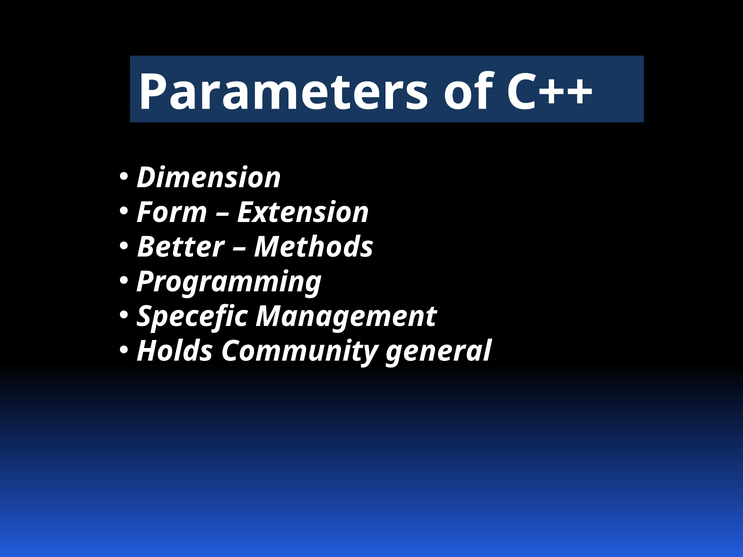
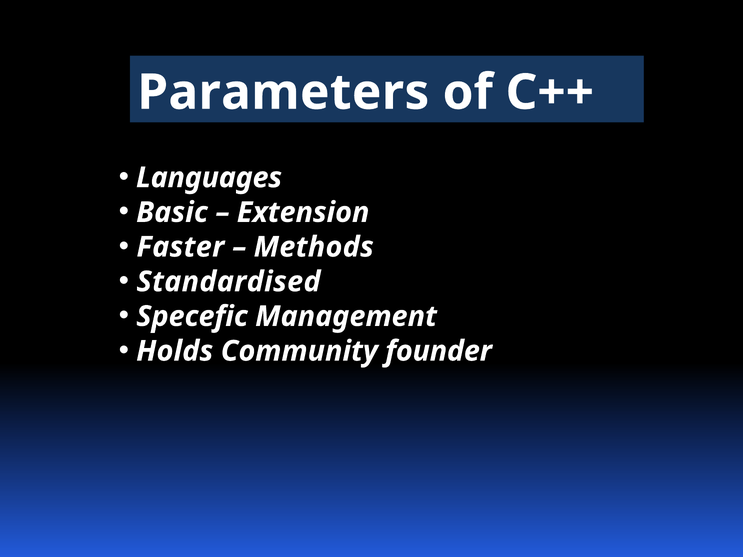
Dimension: Dimension -> Languages (209, 178)
Form: Form -> Basic (172, 212)
Better: Better -> Faster (180, 247)
Programming: Programming -> Standardised (229, 282)
general: general -> founder (439, 351)
